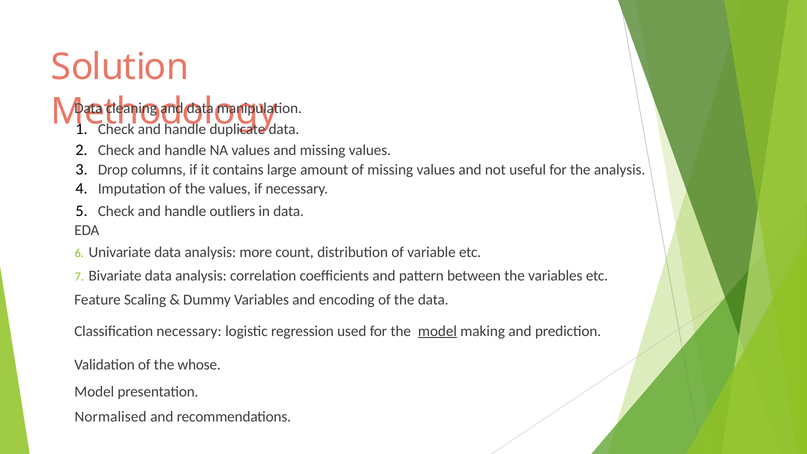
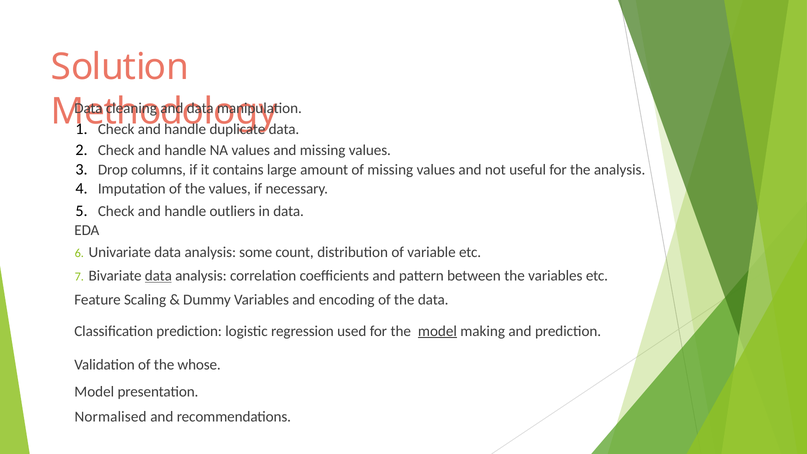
more: more -> some (256, 252)
data underline: none -> present (158, 276)
Classification necessary: necessary -> prediction (189, 331)
